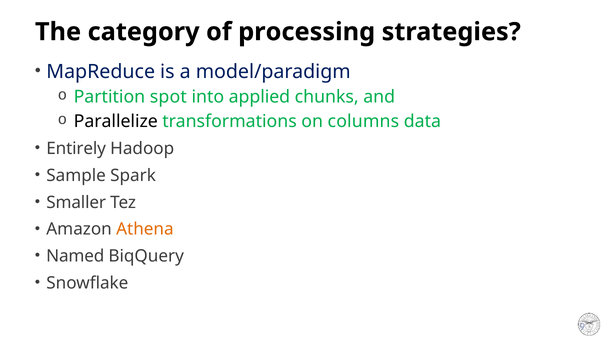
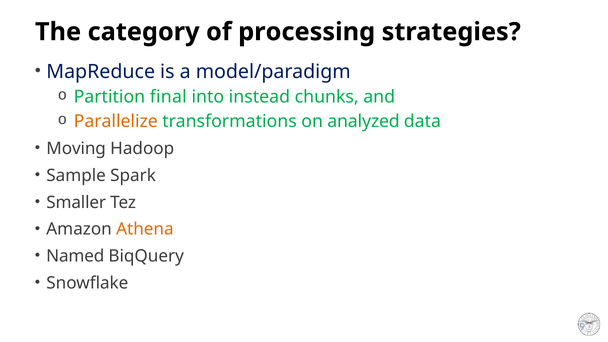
spot: spot -> final (168, 97)
applied: applied -> instead (259, 97)
Parallelize colour: black -> orange (116, 121)
columns: columns -> analyzed (364, 121)
Entirely: Entirely -> Moving (76, 149)
